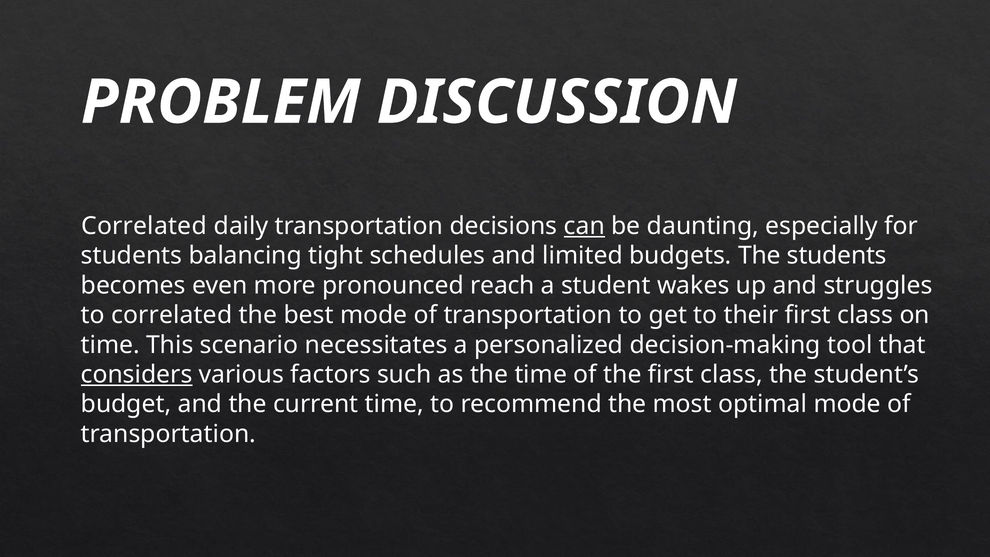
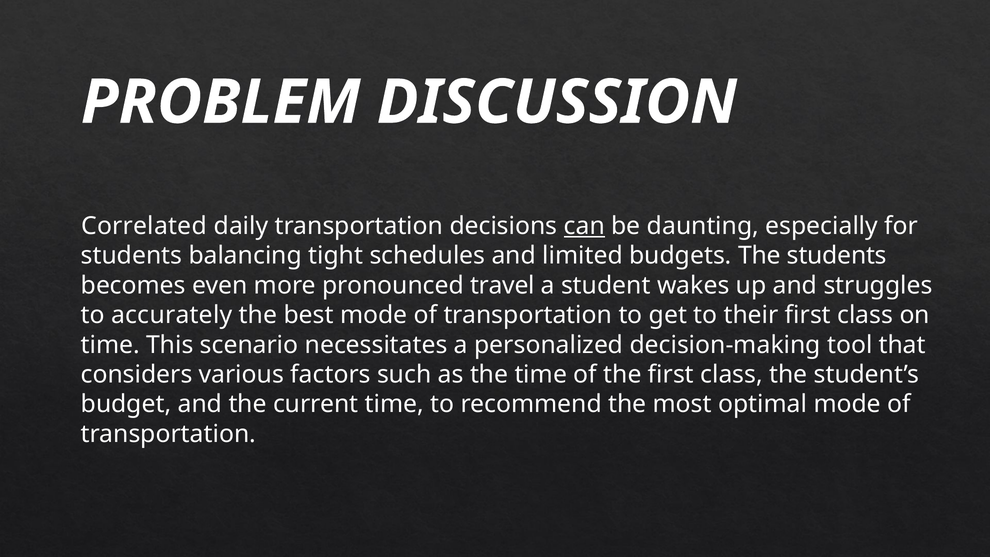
reach: reach -> travel (503, 285)
to correlated: correlated -> accurately (172, 315)
considers underline: present -> none (137, 374)
